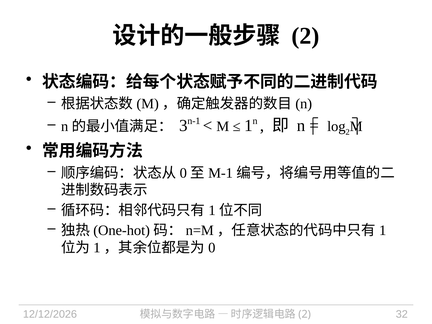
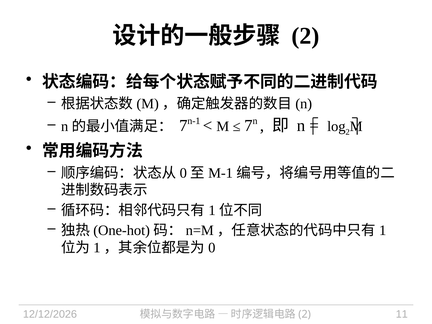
3: 3 -> 7 (183, 126)
1: 1 -> 7 (248, 126)
32: 32 -> 11 (402, 314)
